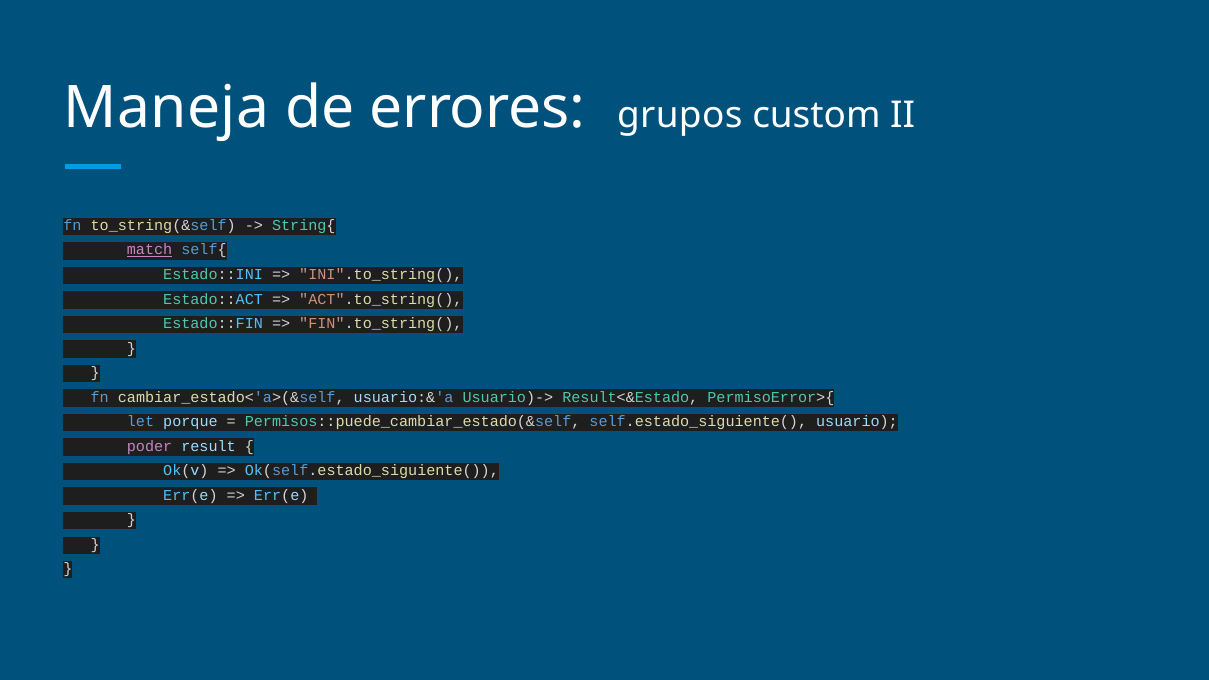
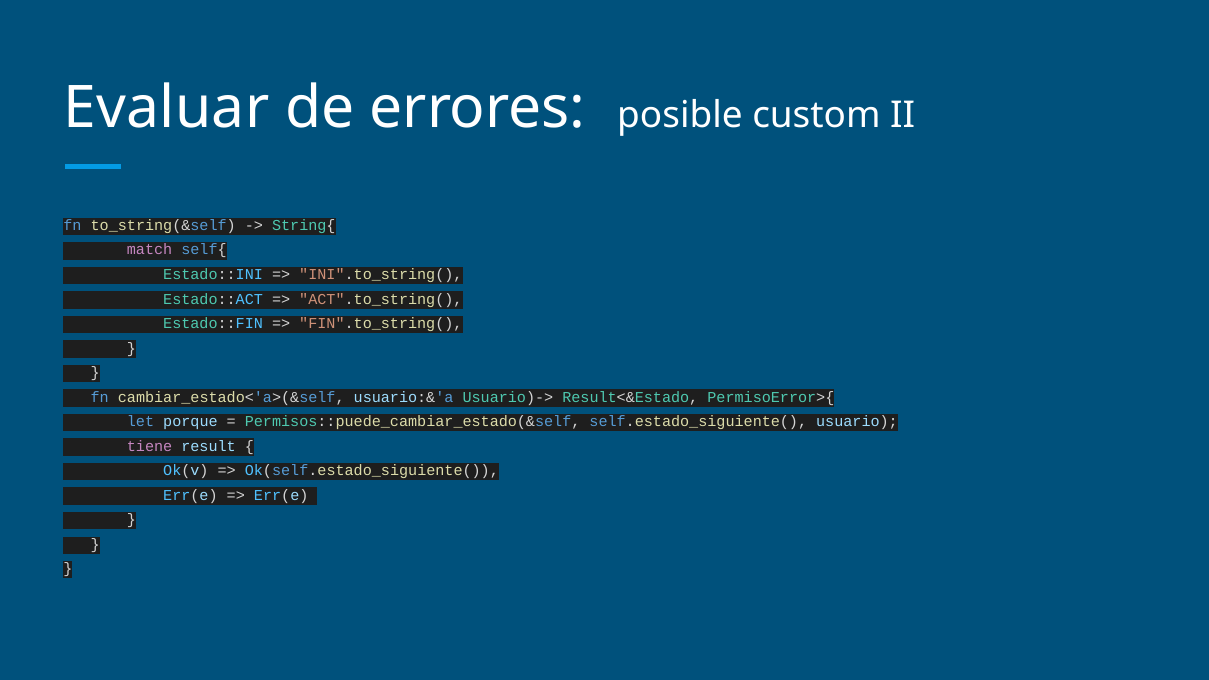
Maneja: Maneja -> Evaluar (166, 108)
grupos: grupos -> posible (680, 115)
match underline: present -> none (150, 250)
poder: poder -> tiene (150, 446)
